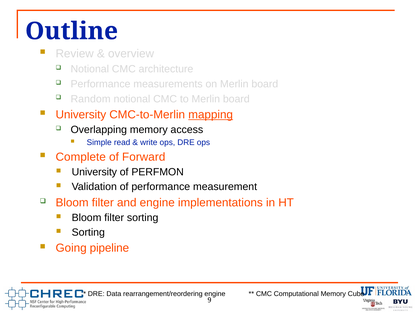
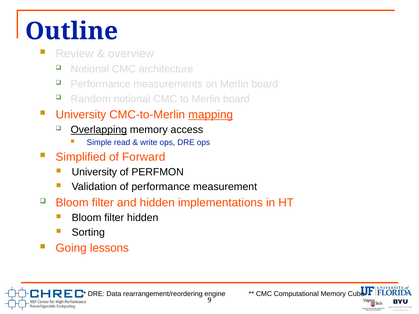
Overlapping underline: none -> present (99, 130)
Complete: Complete -> Simplified (81, 157)
and engine: engine -> hidden (157, 203)
filter sorting: sorting -> hidden (143, 218)
pipeline: pipeline -> lessons (109, 248)
